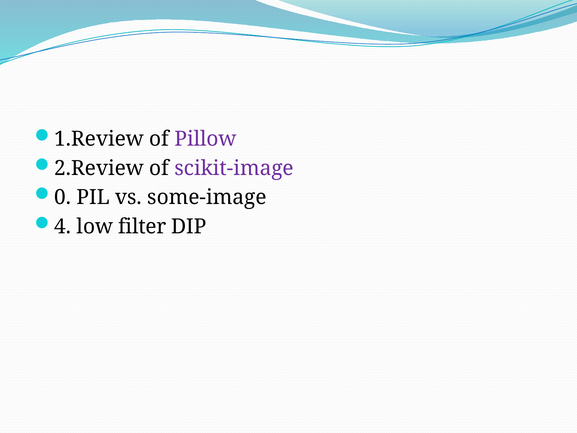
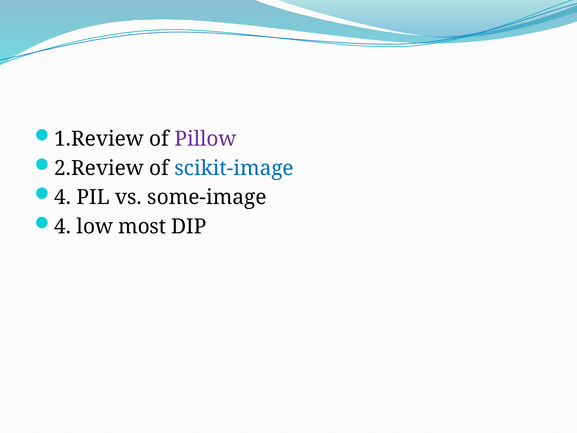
scikit-image colour: purple -> blue (234, 168)
0: 0 -> 4 (63, 197)
filter: filter -> most (142, 226)
